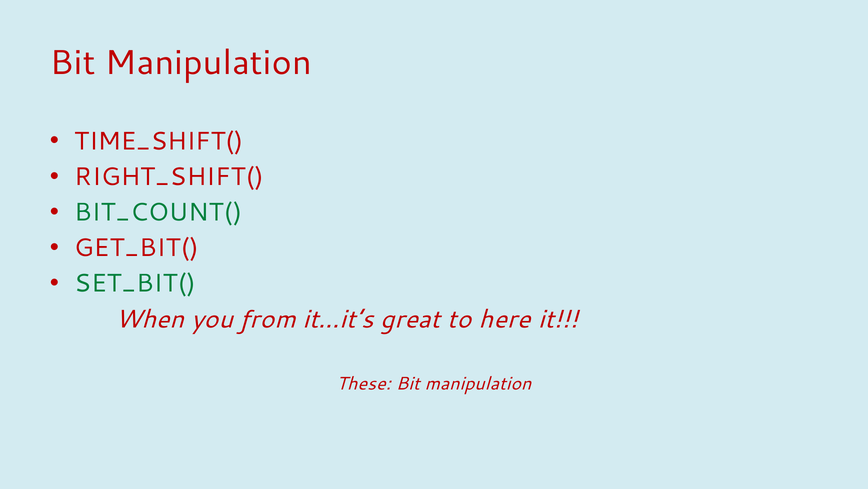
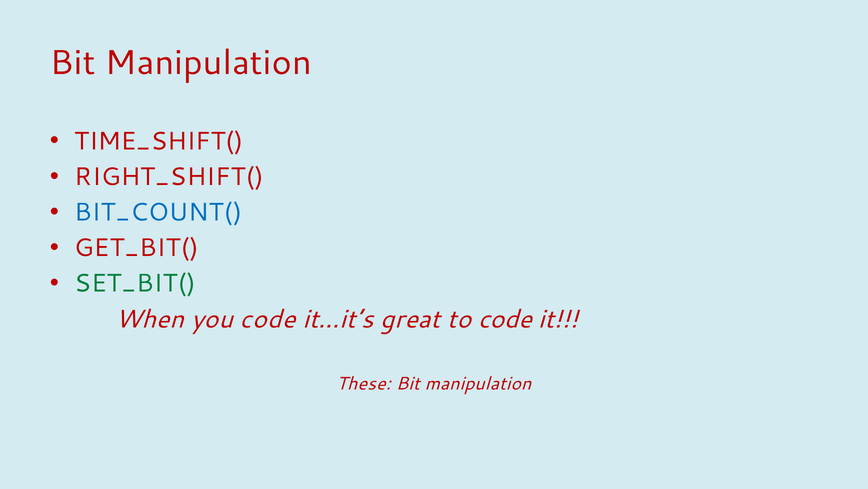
BIT_COUNT( colour: green -> blue (158, 212)
you from: from -> code (268, 319)
to here: here -> code (505, 319)
